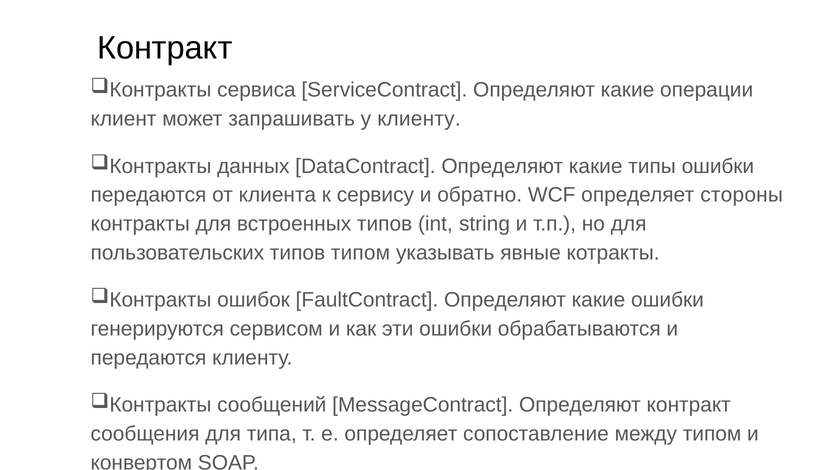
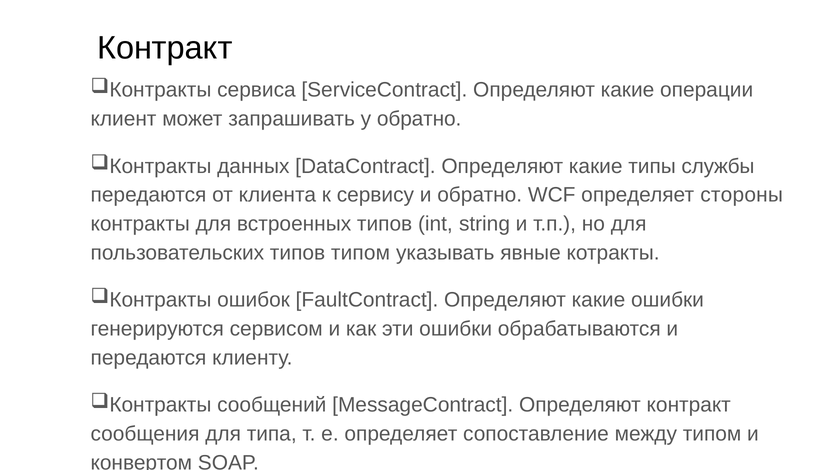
у клиенту: клиенту -> обратно (419, 119)
типы ошибки: ошибки -> службы (718, 166)
